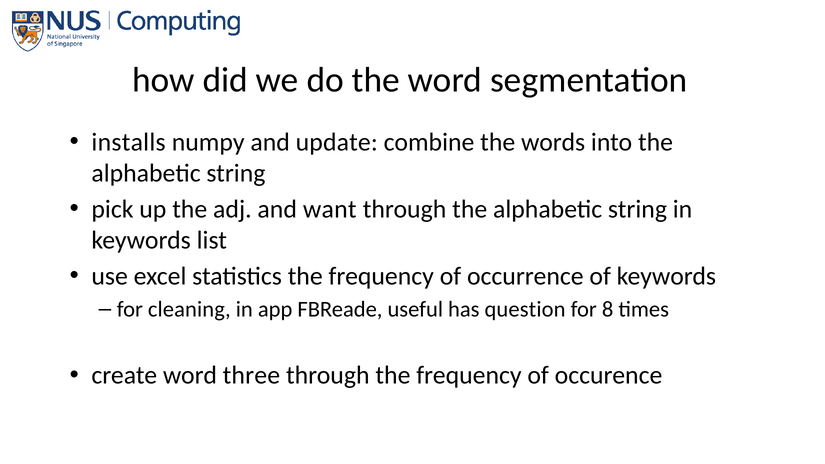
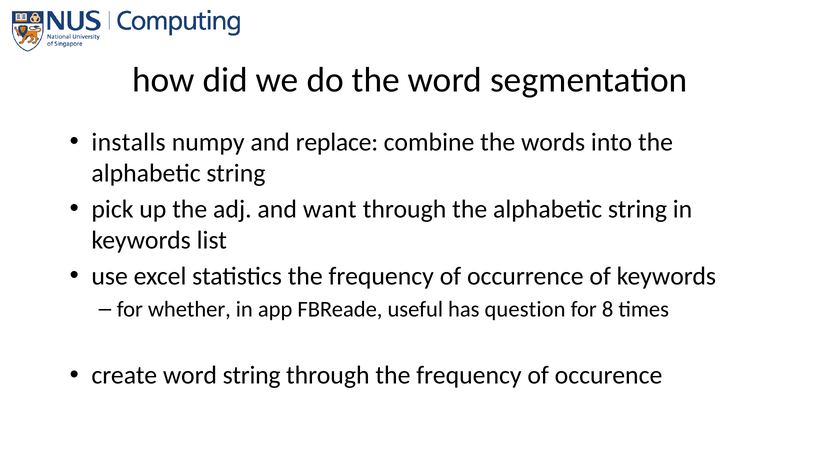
update: update -> replace (337, 142)
cleaning: cleaning -> whether (189, 309)
word three: three -> string (252, 375)
